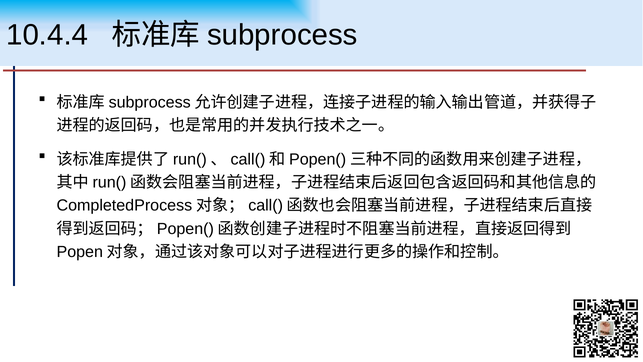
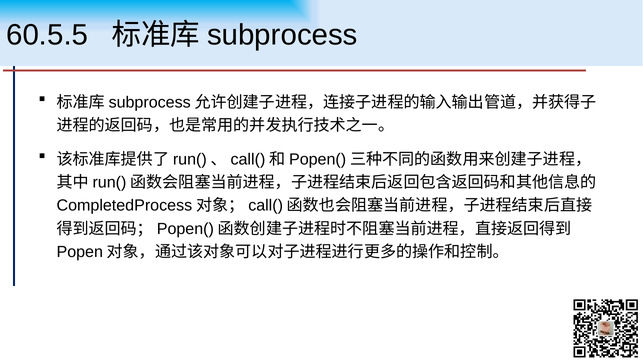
10.4.4: 10.4.4 -> 60.5.5 (47, 35)
